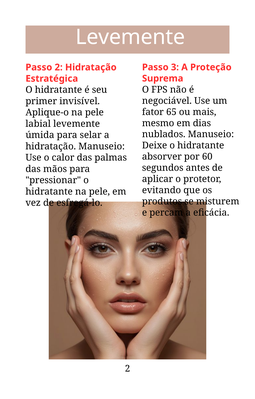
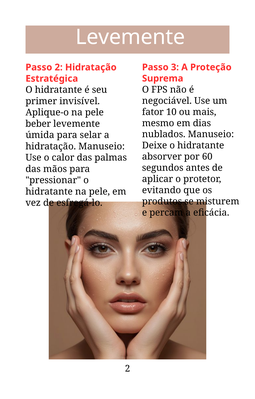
65: 65 -> 10 (171, 112)
labial: labial -> beber (38, 124)
